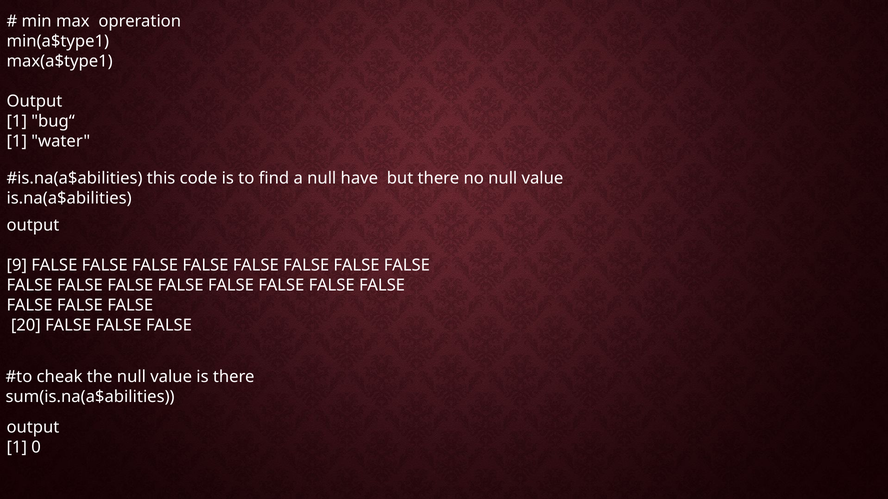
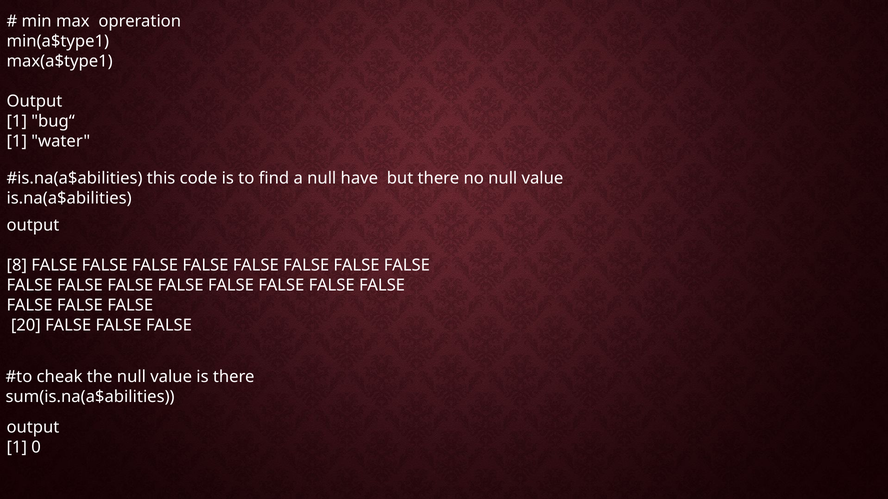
9: 9 -> 8 (17, 266)
